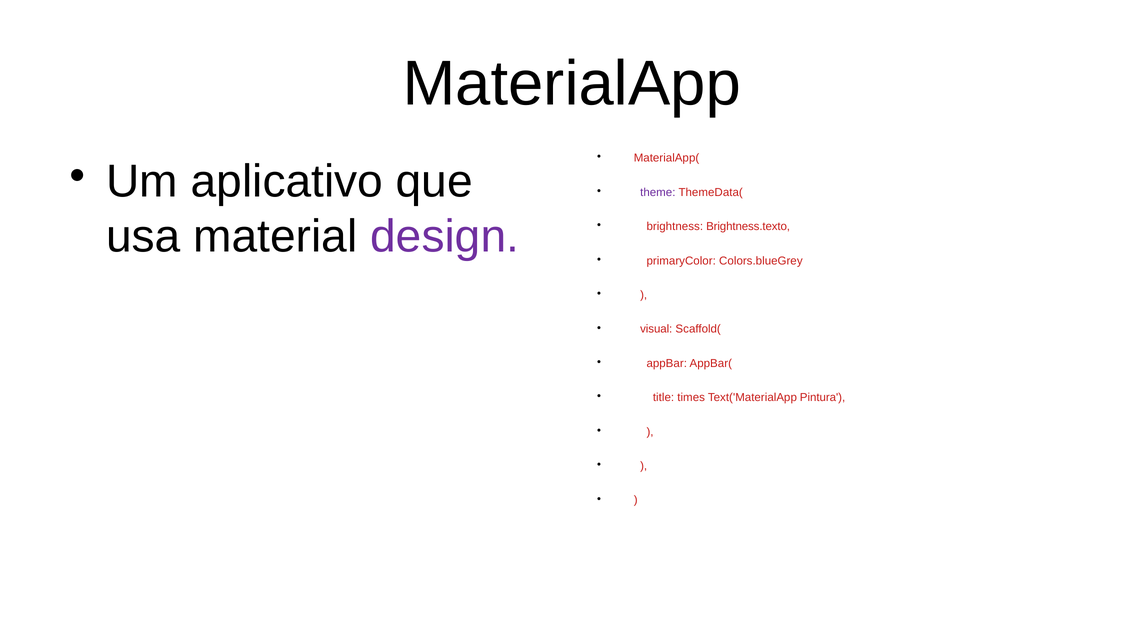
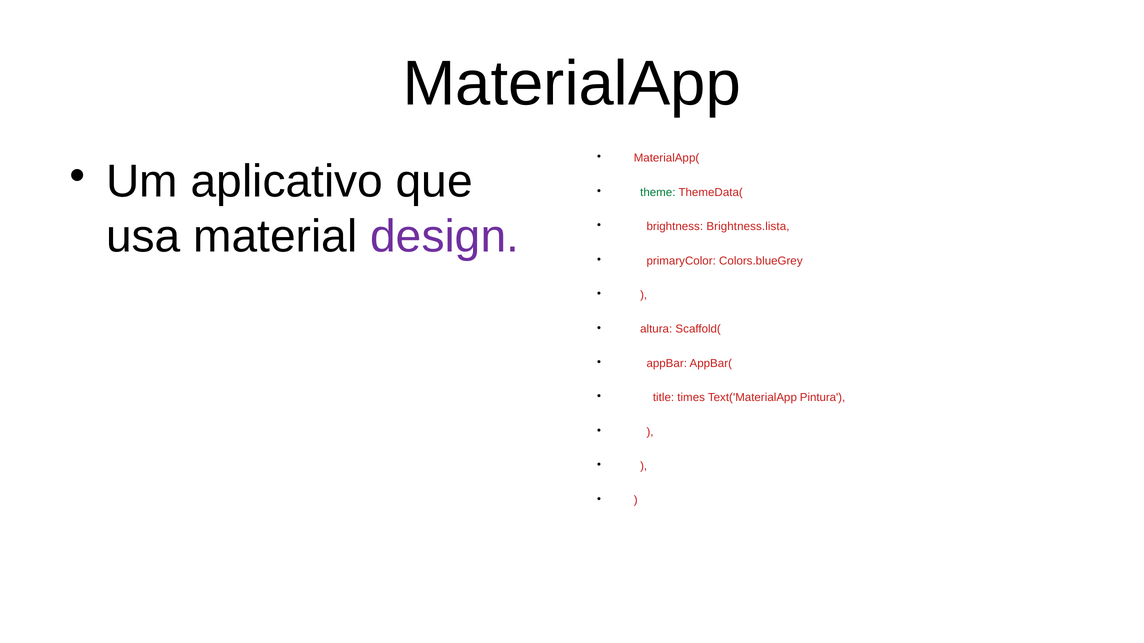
theme colour: purple -> green (658, 192)
Brightness.texto: Brightness.texto -> Brightness.lista (748, 227)
visual: visual -> altura (656, 329)
